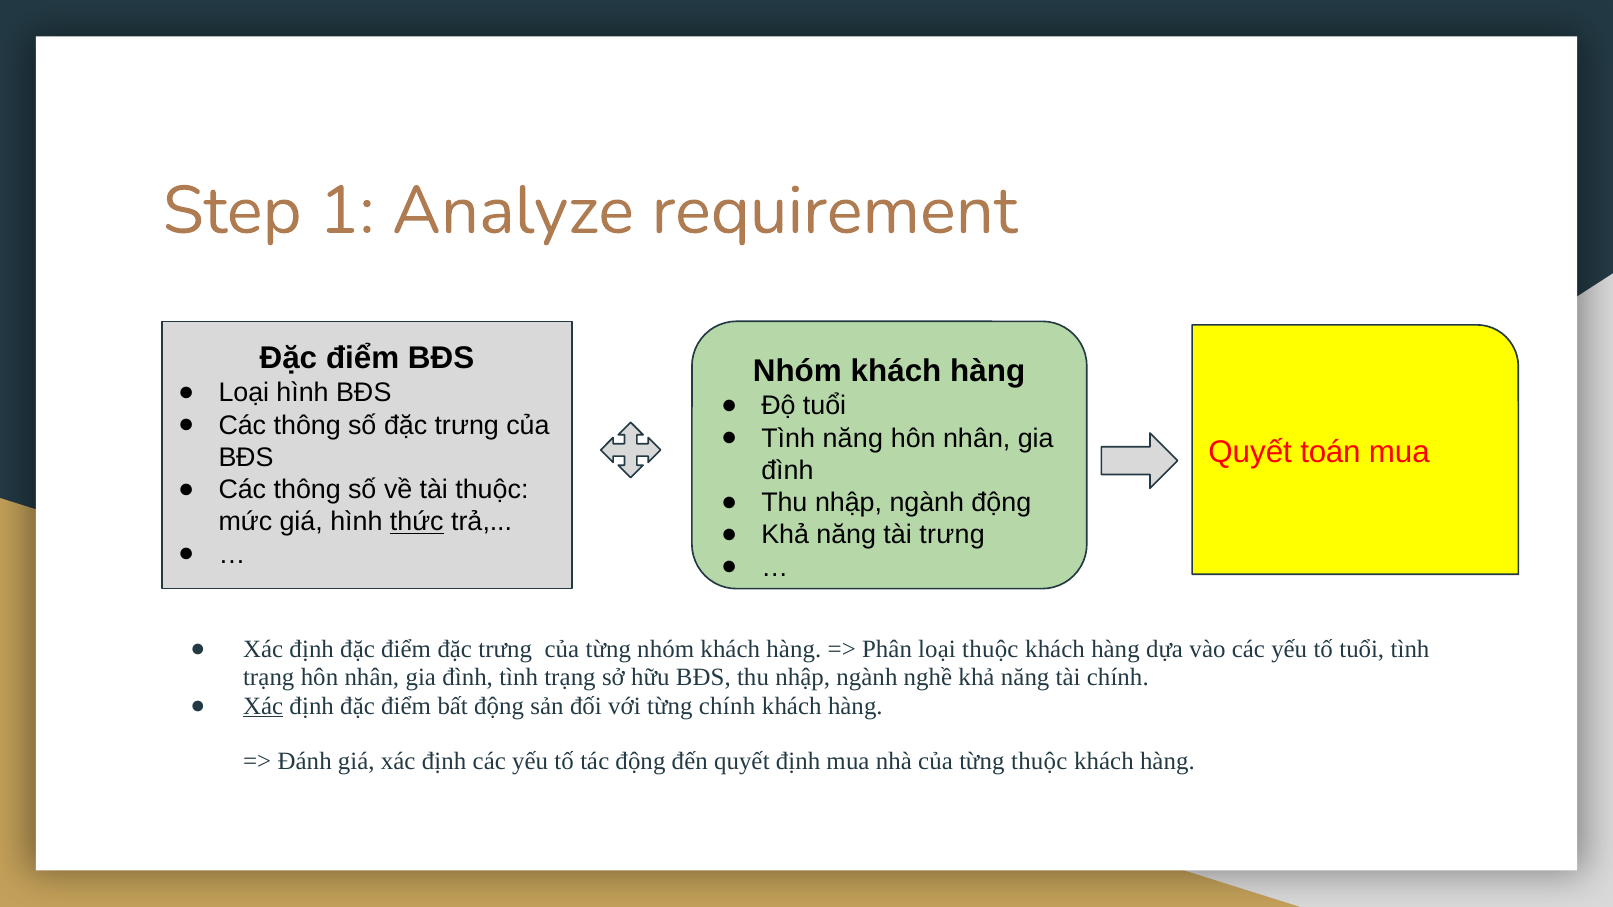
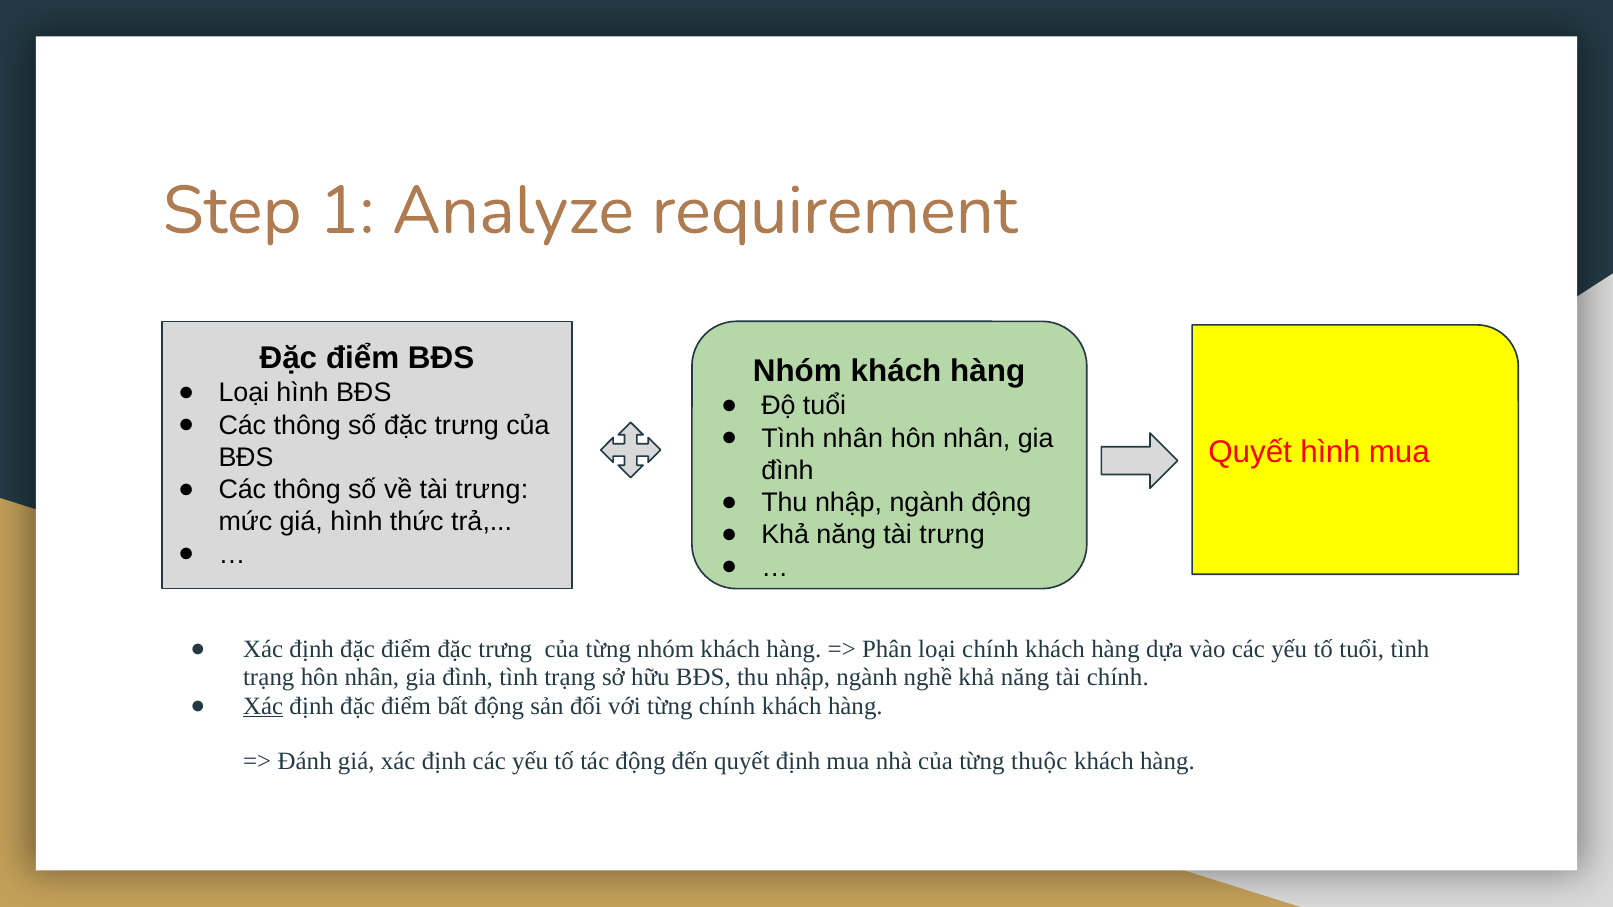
Tình năng: năng -> nhân (853, 439)
Quyết toán: toán -> hình (1330, 452)
về tài thuộc: thuộc -> trưng (492, 490)
thức underline: present -> none (417, 522)
loại thuộc: thuộc -> chính (990, 649)
